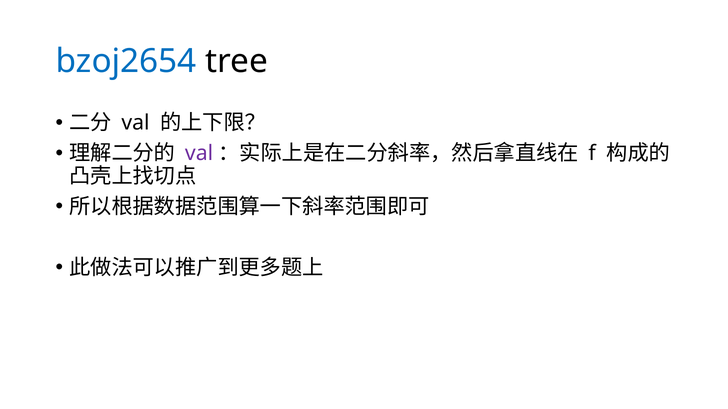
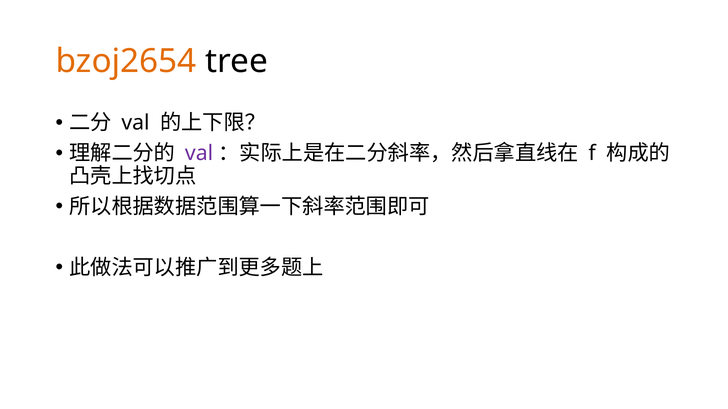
bzoj2654 colour: blue -> orange (126, 61)
